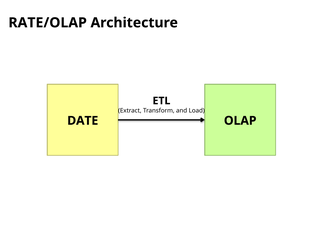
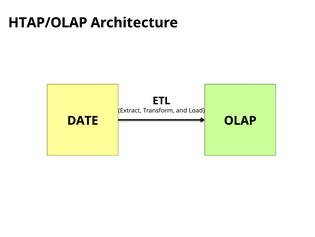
RATE/OLAP: RATE/OLAP -> HTAP/OLAP (48, 23)
